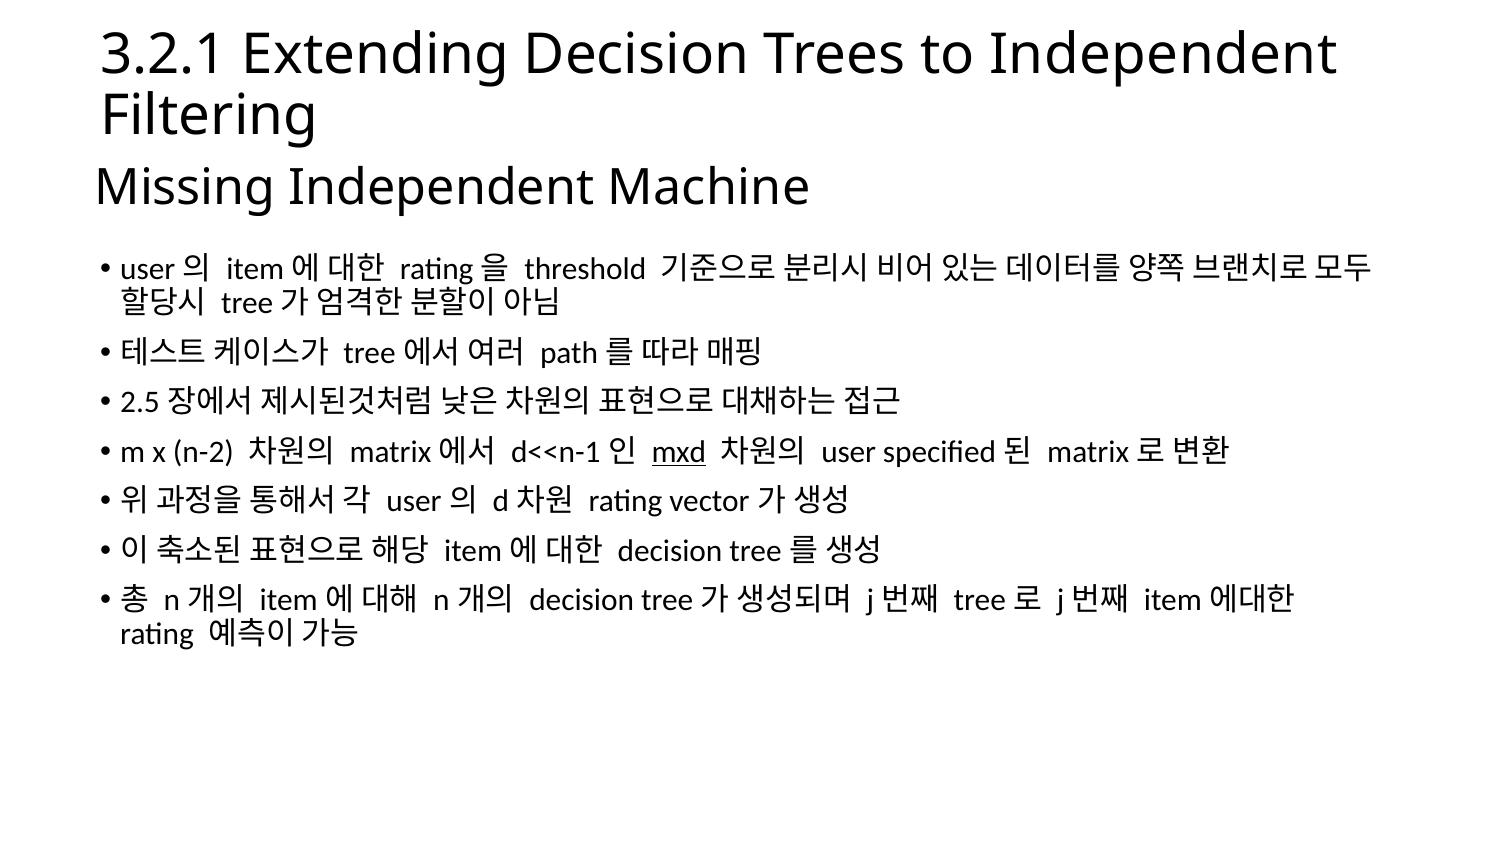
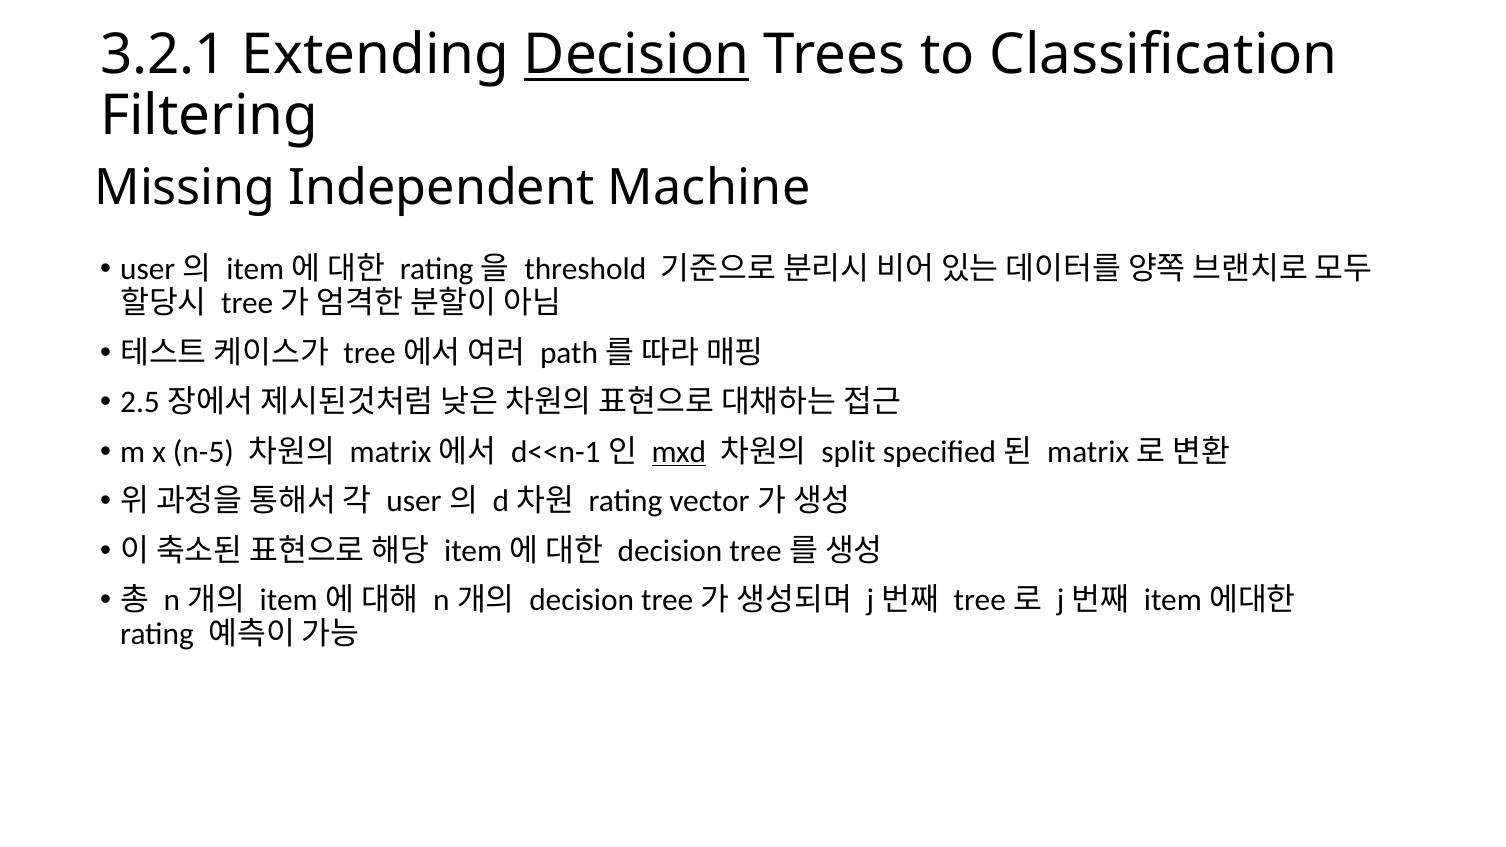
Decision underline: none -> present (637, 55)
to Independent: Independent -> Classification (1164, 55)
n-2: n-2 -> n-5 (203, 452)
user: user -> split (848, 452)
